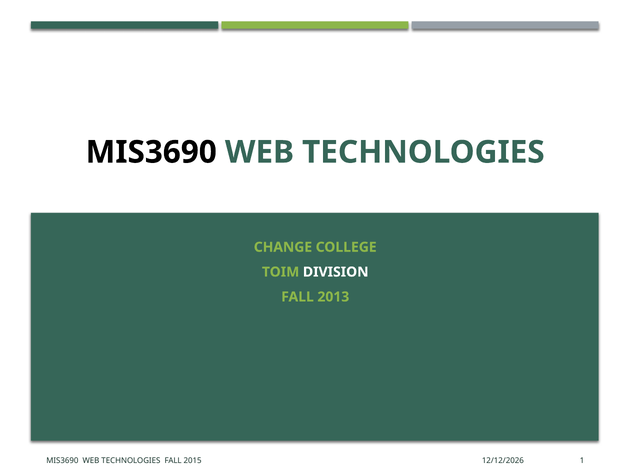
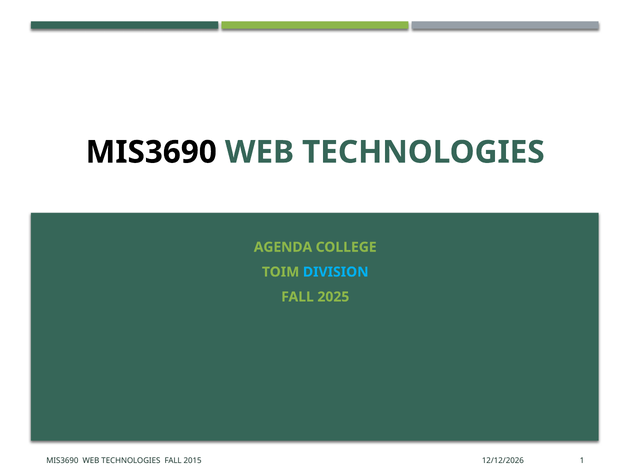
CHANGE: CHANGE -> AGENDA (283, 247)
DIVISION colour: white -> light blue (336, 272)
2013: 2013 -> 2025 (333, 297)
